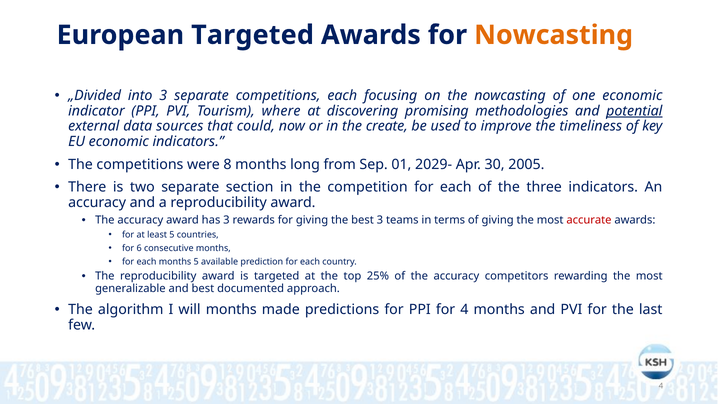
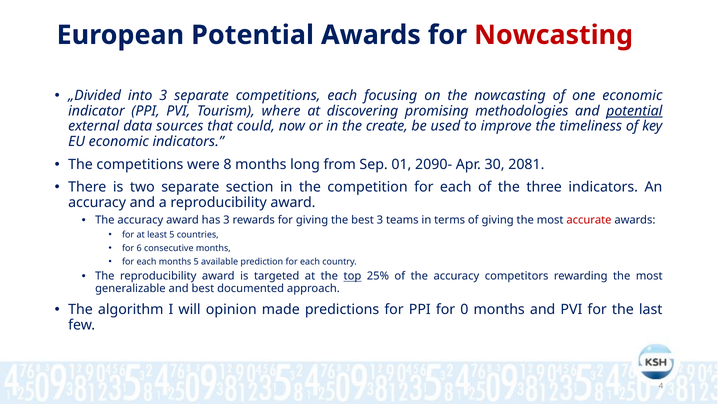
European Targeted: Targeted -> Potential (253, 35)
Nowcasting colour: orange -> red (554, 35)
2029-: 2029- -> 2090- (434, 164)
2005: 2005 -> 2081 (526, 164)
top underline: none -> present (352, 276)
will months: months -> opinion (231, 310)
for 4: 4 -> 0 (464, 310)
